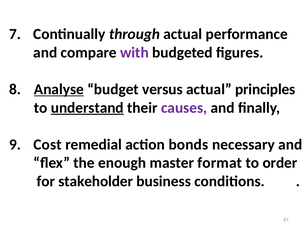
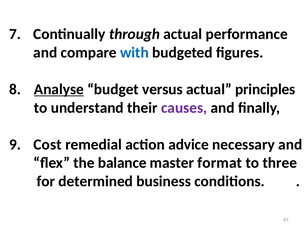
with colour: purple -> blue (134, 53)
understand underline: present -> none (87, 108)
bonds: bonds -> advice (189, 145)
enough: enough -> balance (122, 163)
order: order -> three (280, 163)
stakeholder: stakeholder -> determined (96, 182)
